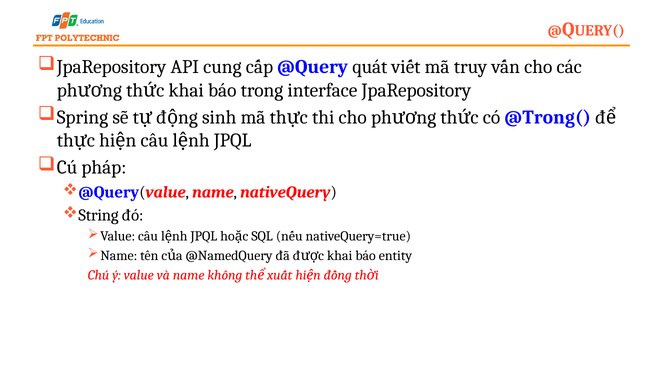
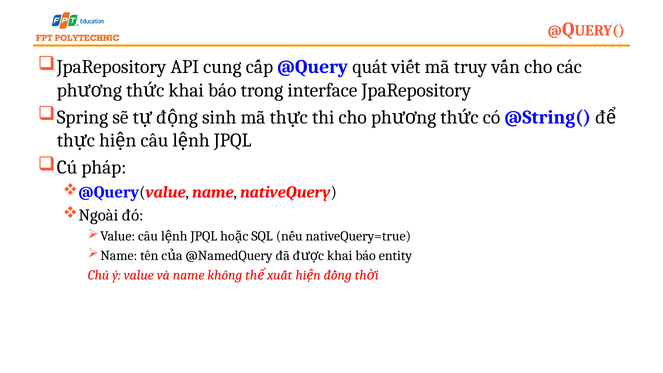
@Trong(: @Trong( -> @String( (548, 117)
String: String -> Ngoài (98, 215)
